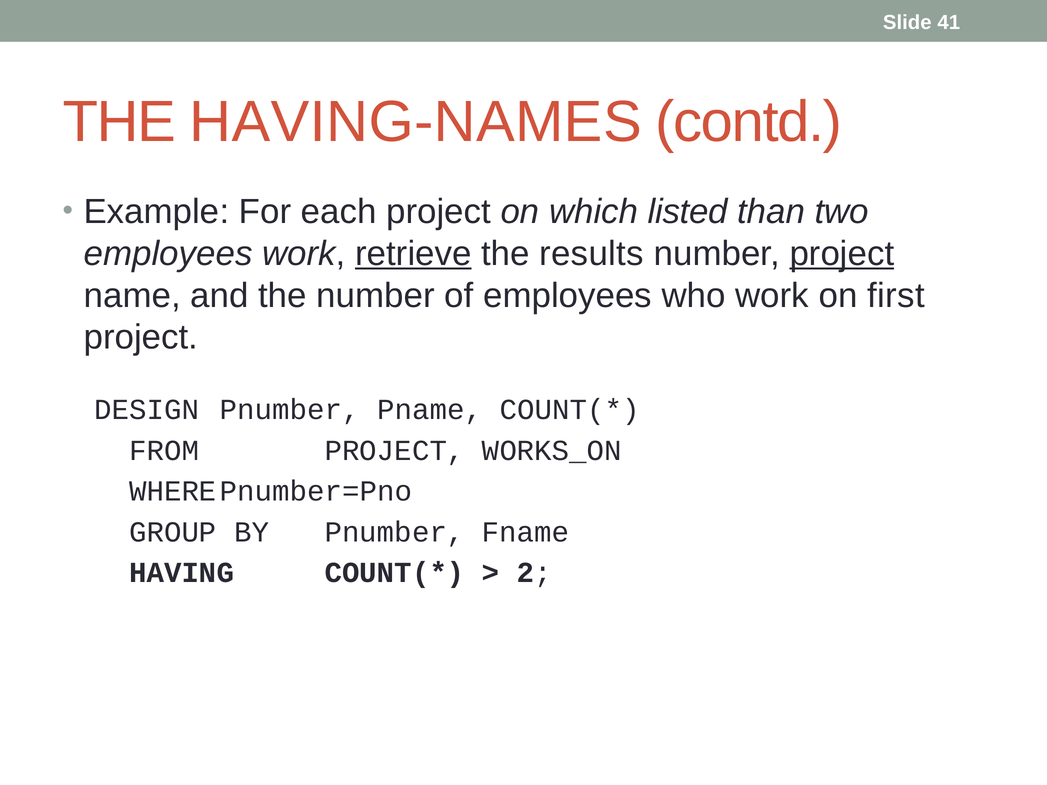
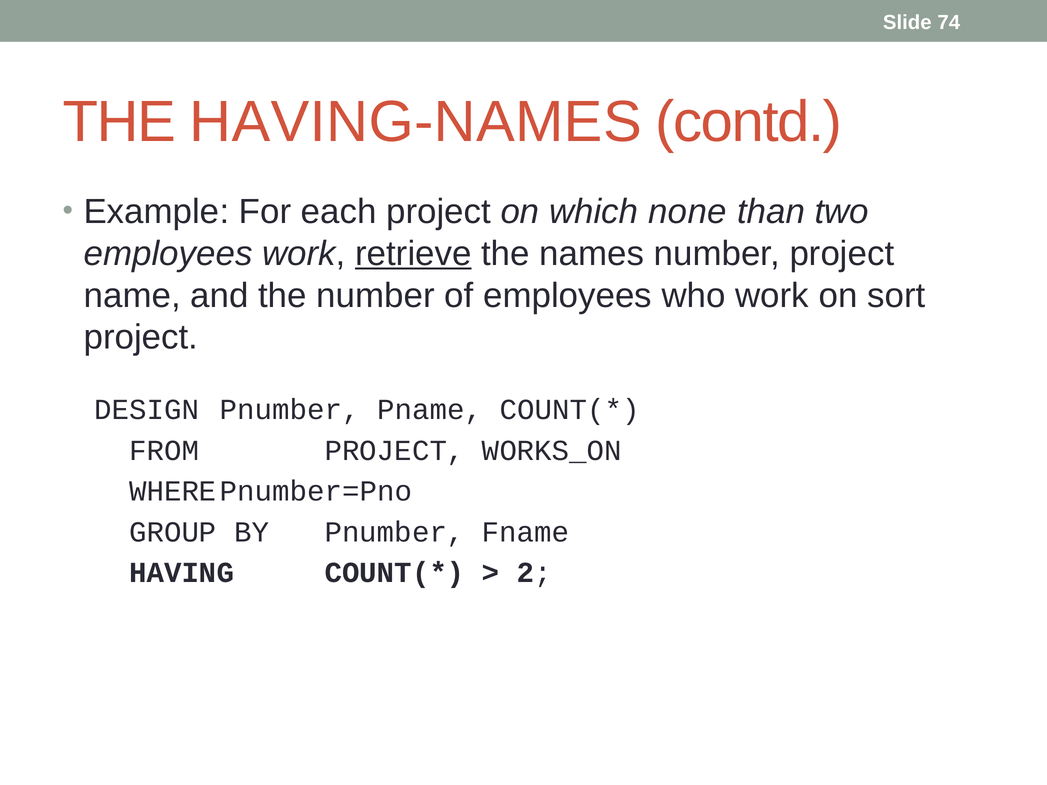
41: 41 -> 74 (949, 22)
listed: listed -> none (687, 212)
results: results -> names (592, 254)
project underline: present -> none (842, 254)
first: first -> sort (896, 296)
